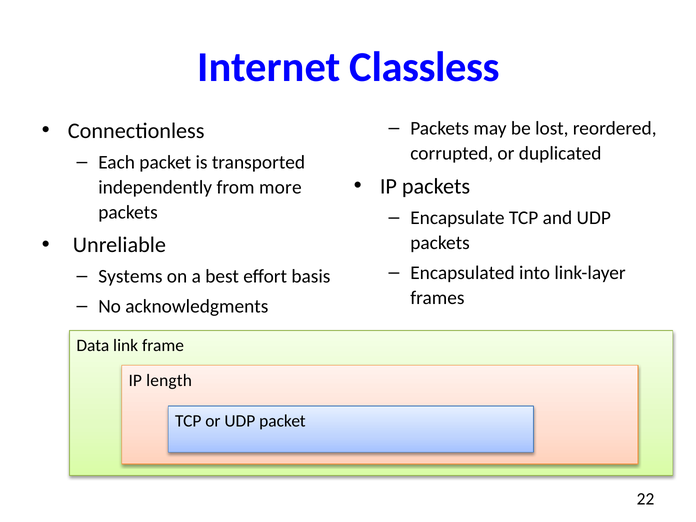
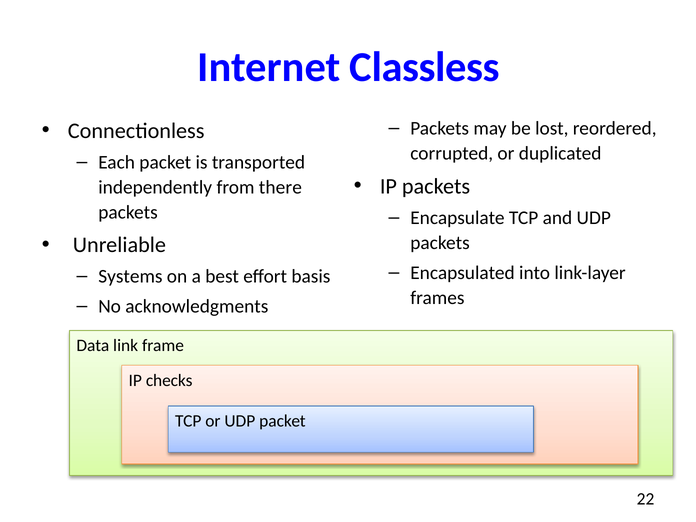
more: more -> there (280, 187)
length: length -> checks (169, 380)
